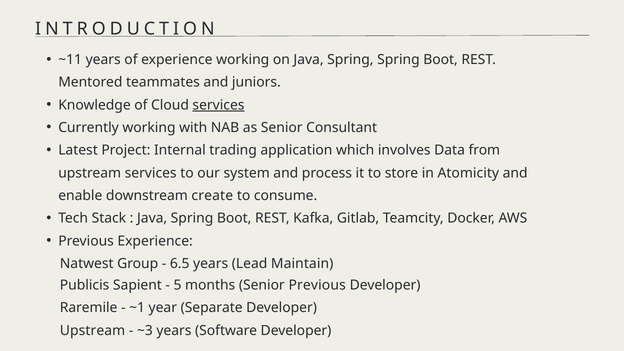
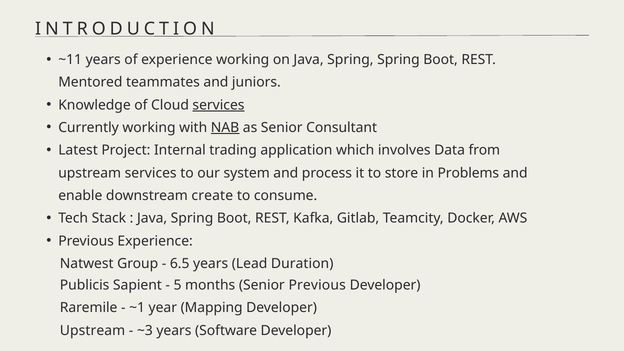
NAB underline: none -> present (225, 128)
Atomicity: Atomicity -> Problems (468, 173)
Maintain: Maintain -> Duration (302, 264)
Separate: Separate -> Mapping (212, 308)
